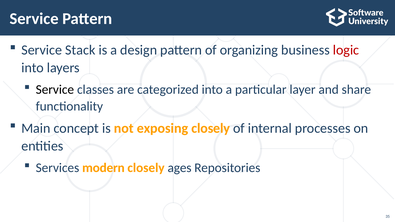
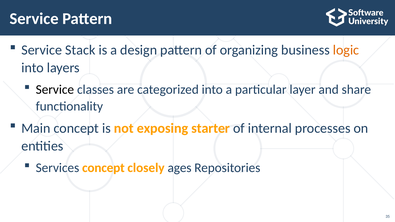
logic colour: red -> orange (346, 50)
exposing closely: closely -> starter (211, 128)
Services modern: modern -> concept (103, 168)
